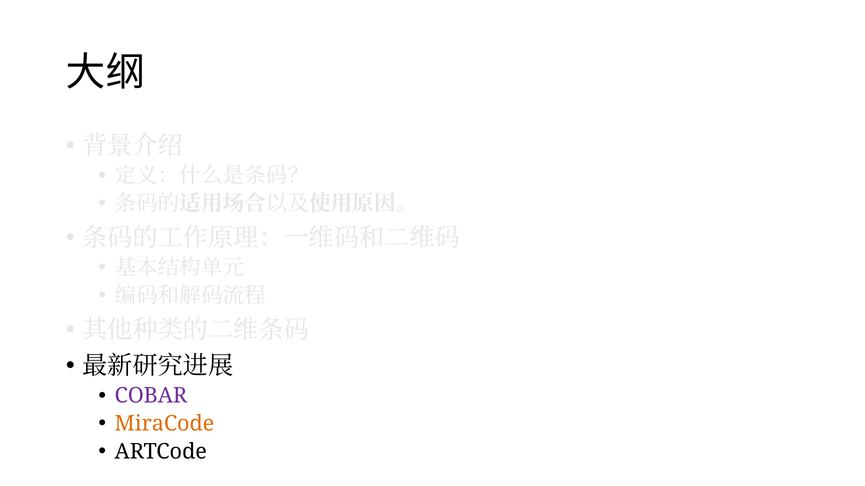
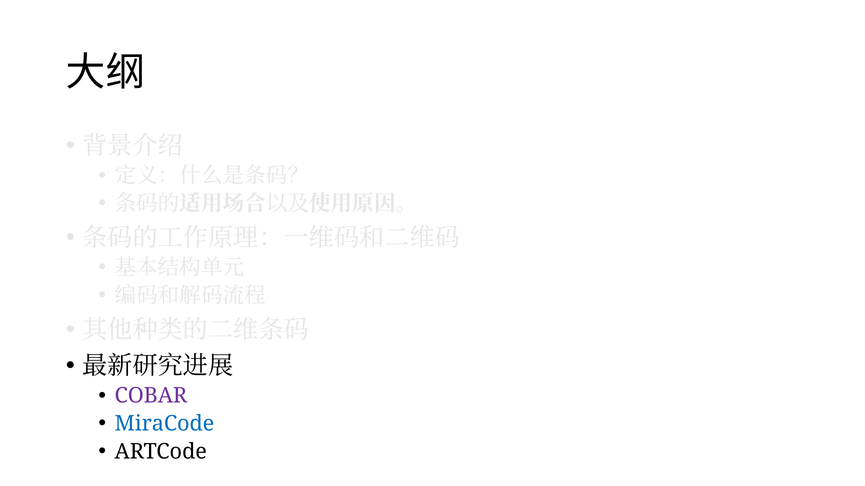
MiraCode colour: orange -> blue (164, 424)
